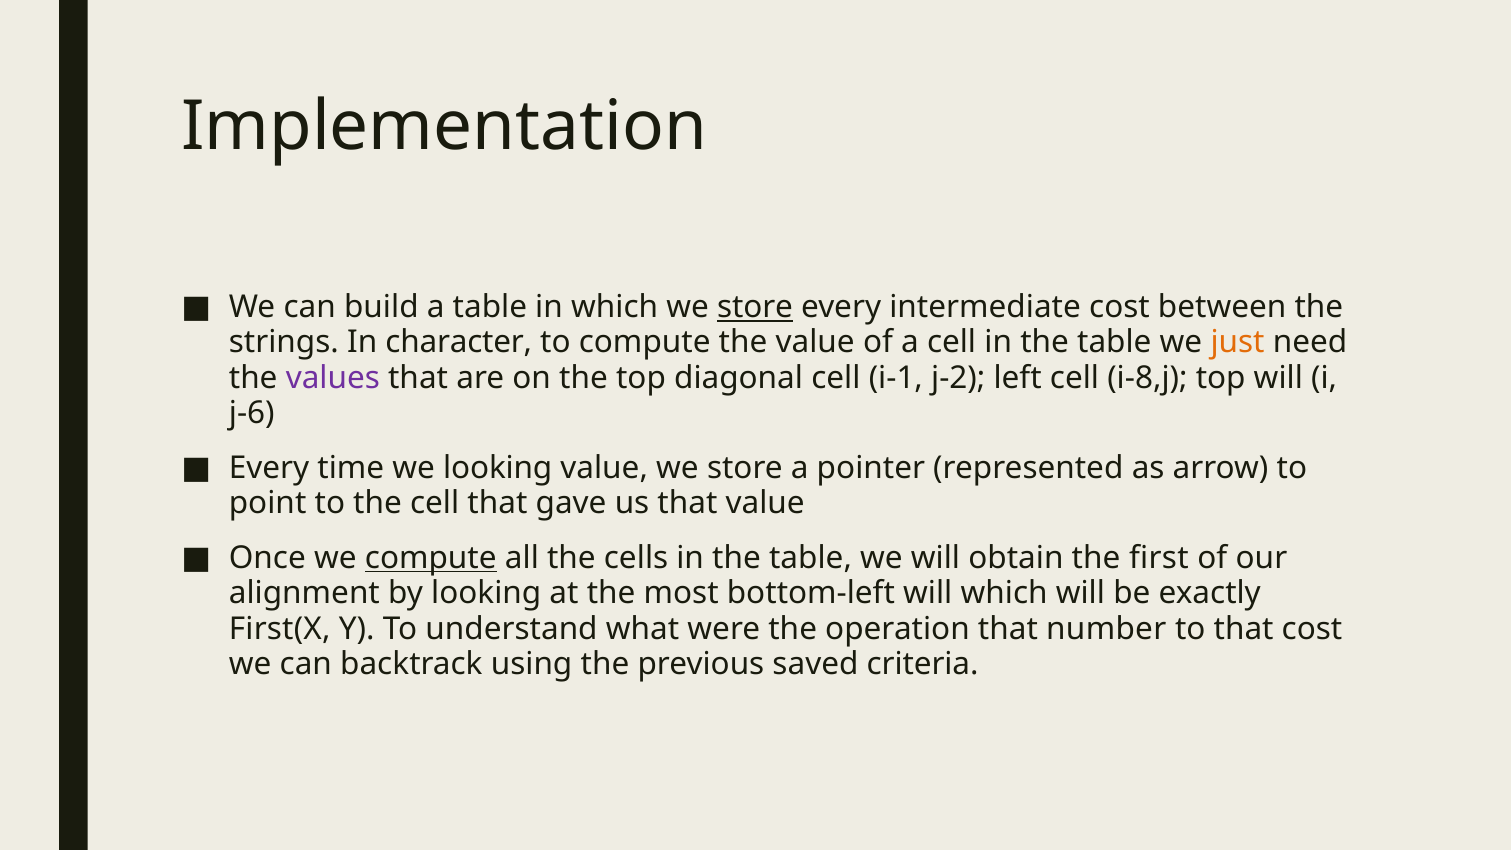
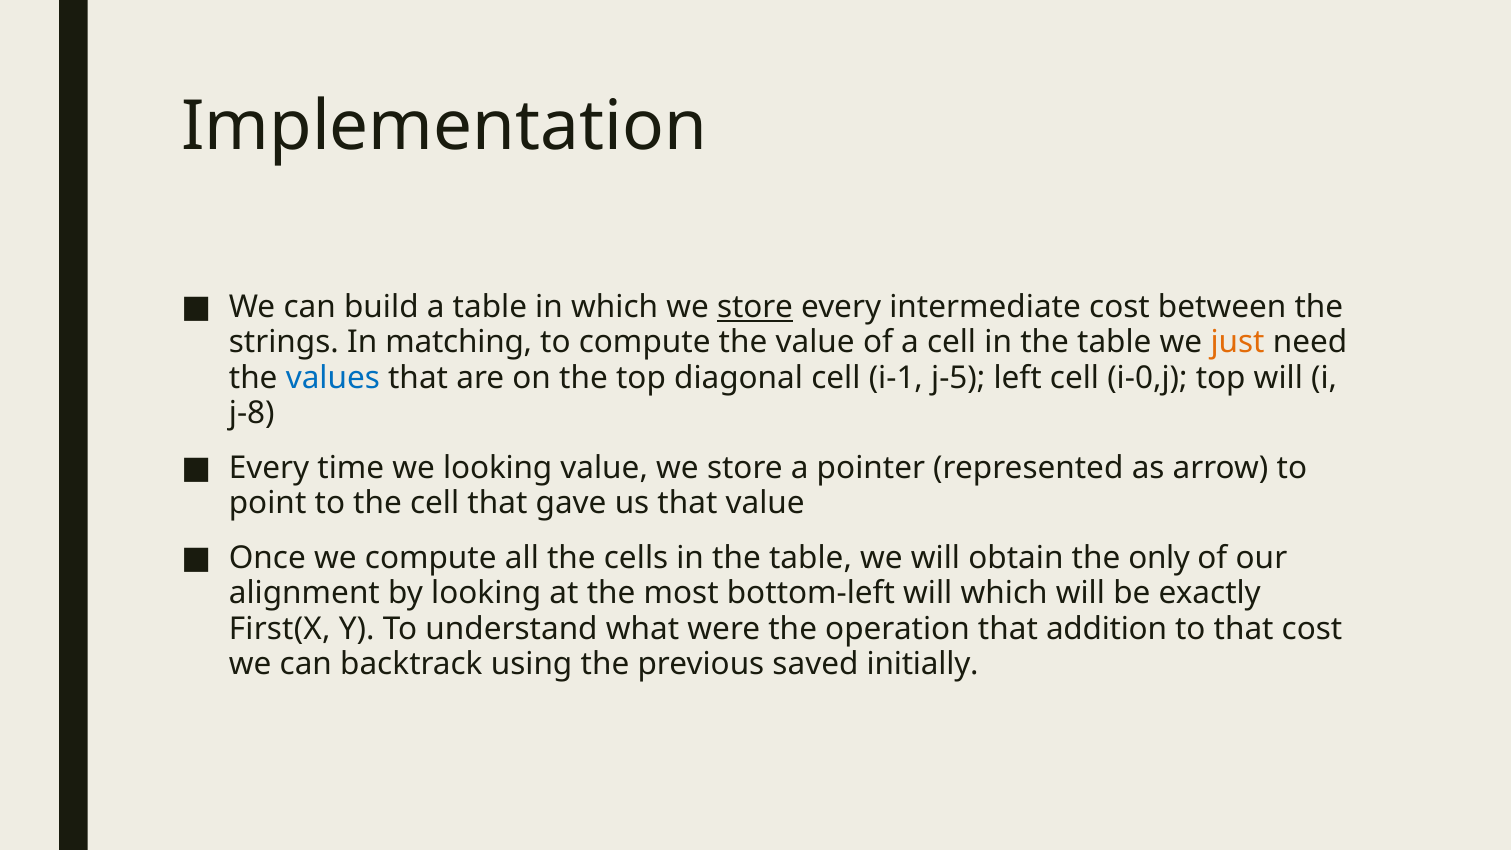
character: character -> matching (459, 343)
values colour: purple -> blue (333, 378)
j-2: j-2 -> j-5 (958, 378)
i-8,j: i-8,j -> i-0,j (1147, 378)
j-6: j-6 -> j-8 (252, 414)
compute underline: present -> none (431, 558)
first: first -> only (1159, 558)
number: number -> addition (1107, 629)
criteria: criteria -> initially (923, 664)
